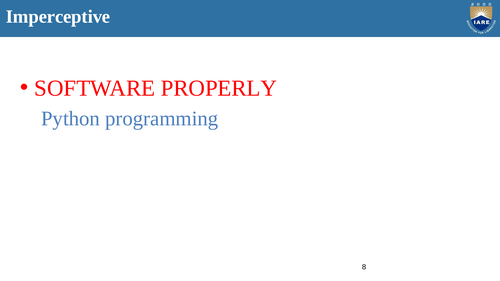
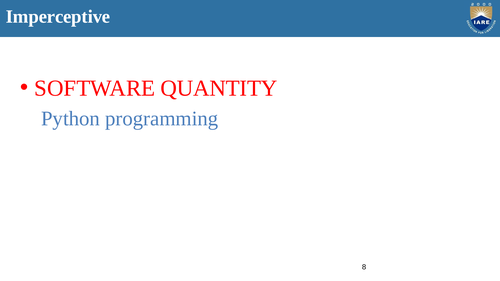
PROPERLY: PROPERLY -> QUANTITY (219, 88)
